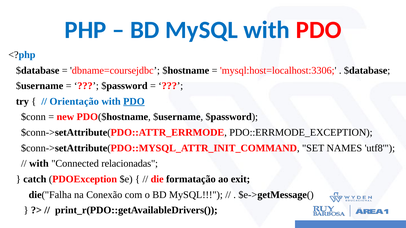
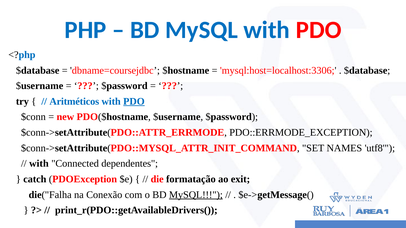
Orientação: Orientação -> Aritméticos (74, 102)
relacionadas: relacionadas -> dependentes (130, 164)
MySQL underline: none -> present (196, 195)
